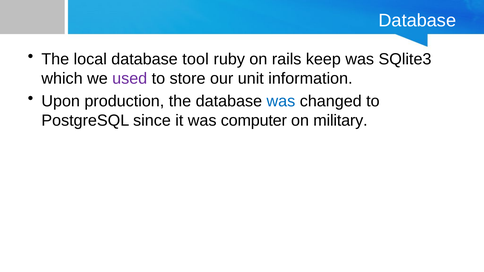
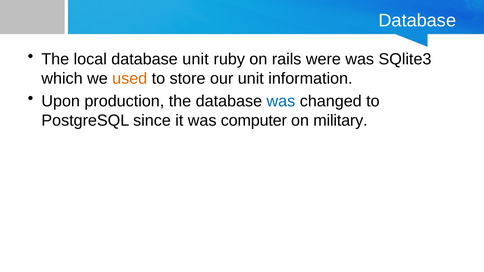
database tool: tool -> unit (196, 59)
keep: keep -> were (323, 59)
used colour: purple -> orange (130, 79)
